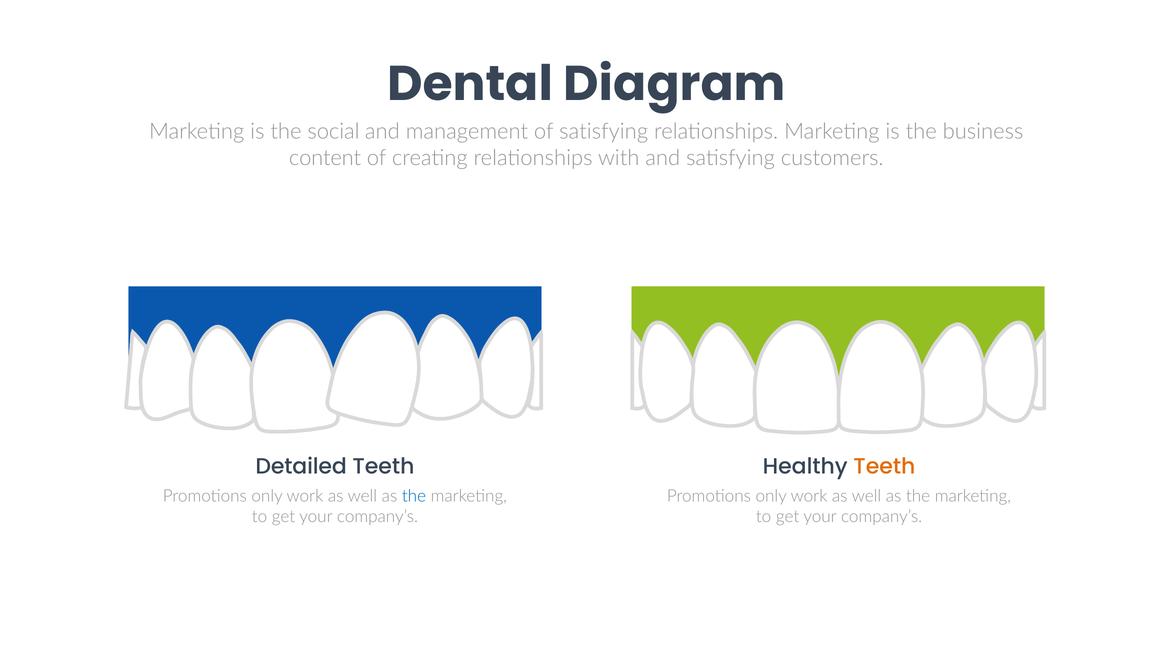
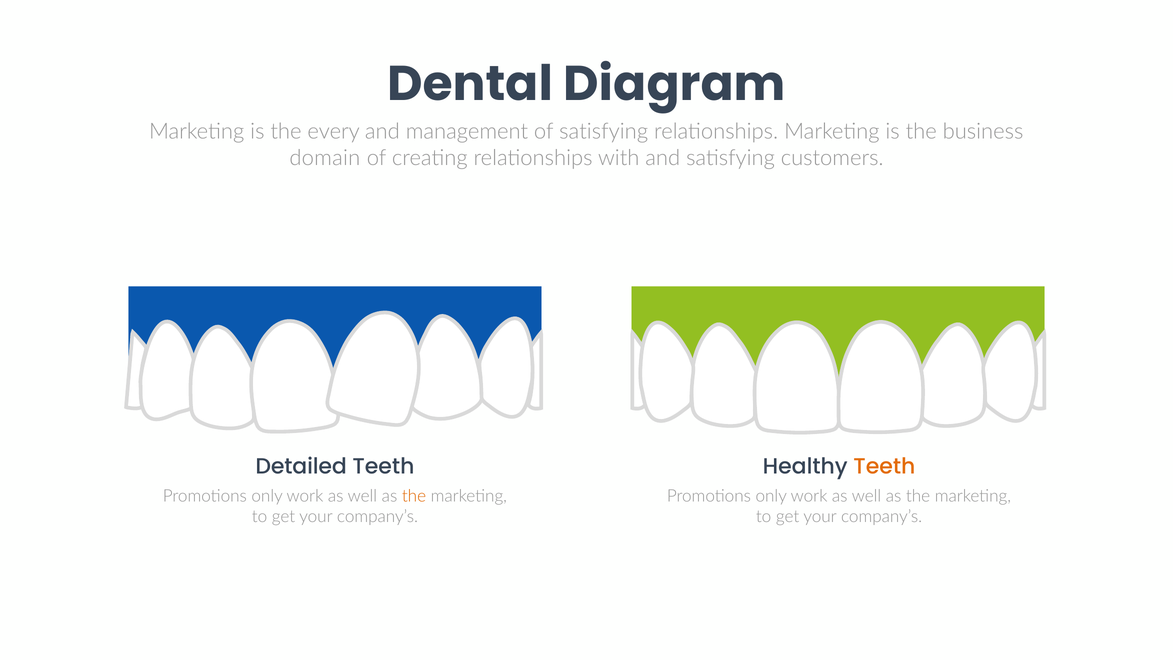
social: social -> every (334, 132)
content: content -> domain (325, 158)
the colour: blue -> orange (414, 496)
